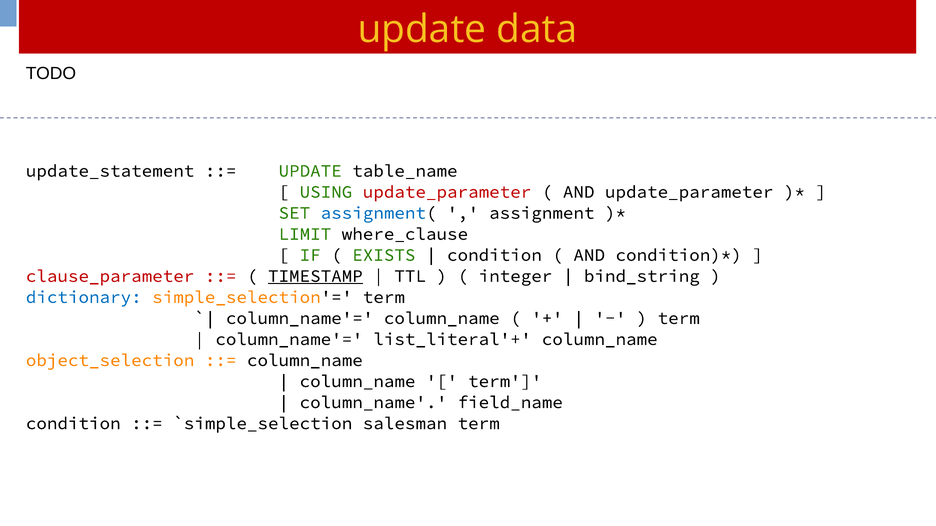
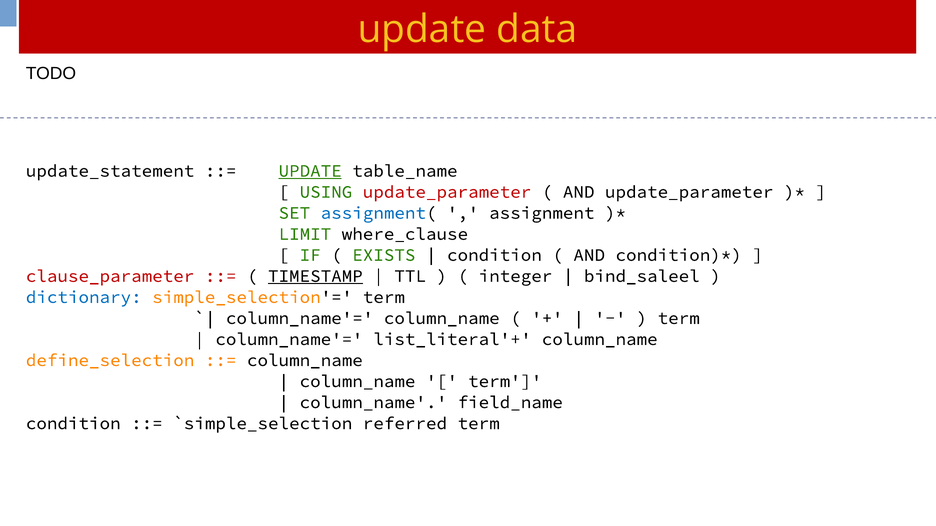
UPDATE underline: none -> present (310, 171)
bind_string: bind_string -> bind_saleel (642, 276)
object_selection: object_selection -> define_selection (110, 361)
salesman: salesman -> referred (405, 424)
